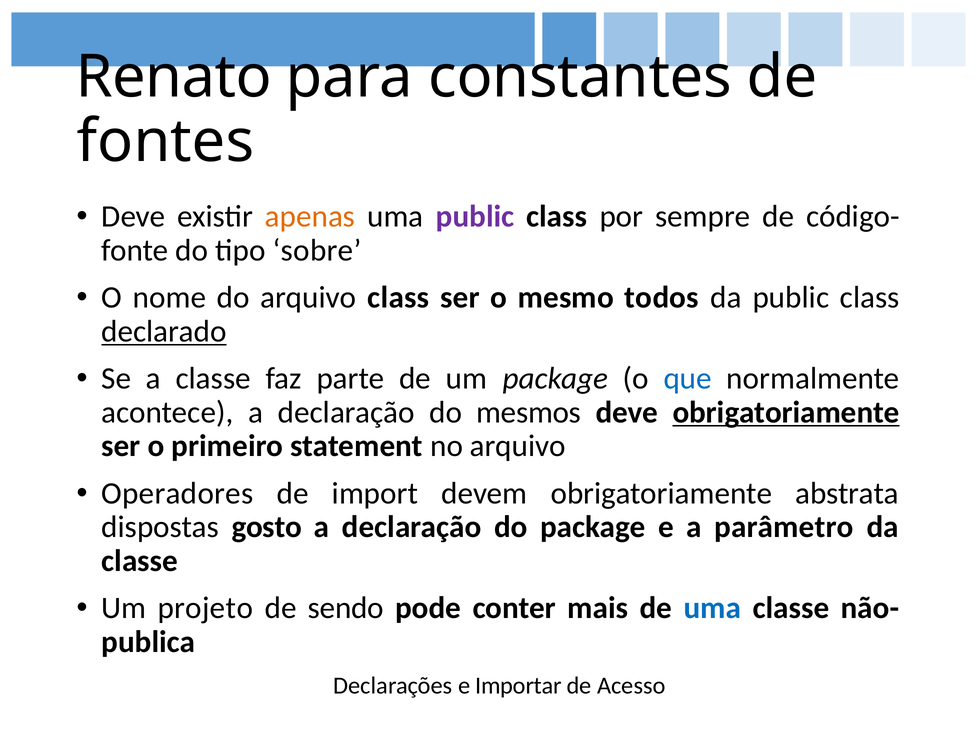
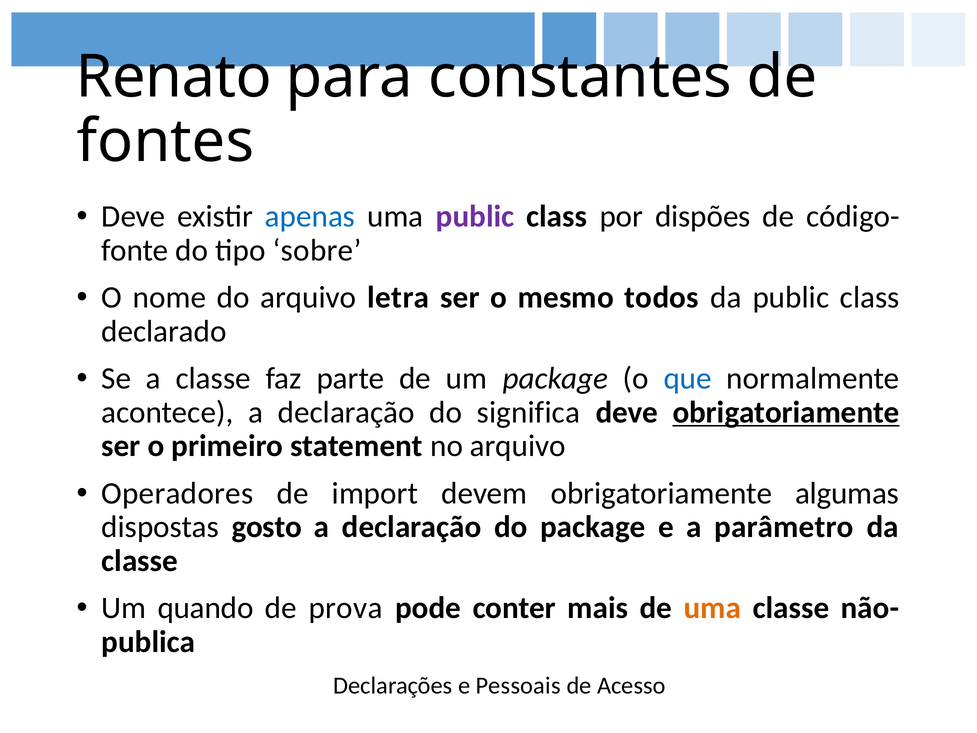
apenas colour: orange -> blue (310, 217)
sempre: sempre -> dispões (703, 217)
arquivo class: class -> letra (398, 298)
declarado underline: present -> none (164, 331)
mesmos: mesmos -> significa (528, 412)
abstrata: abstrata -> algumas (847, 493)
projeto: projeto -> quando (206, 608)
sendo: sendo -> prova (345, 608)
uma colour: blue -> orange (712, 608)
Importar: Importar -> Pessoais (518, 686)
